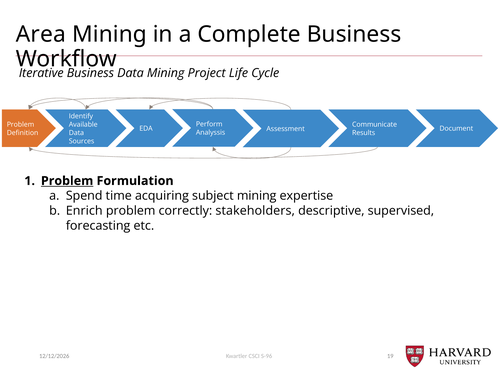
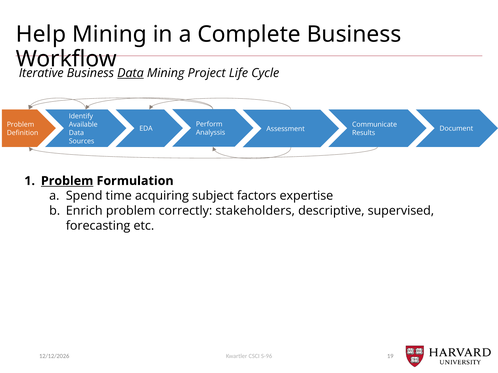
Area: Area -> Help (41, 35)
Data underline: none -> present (130, 73)
subject mining: mining -> factors (257, 196)
